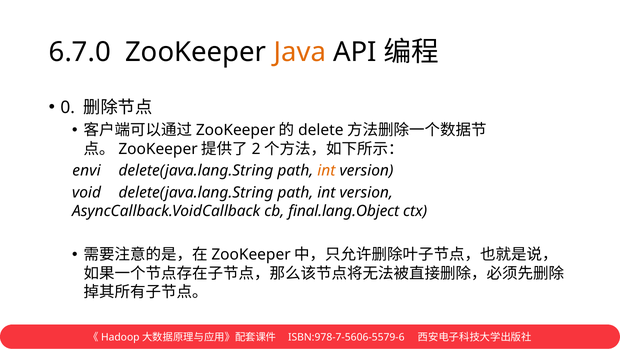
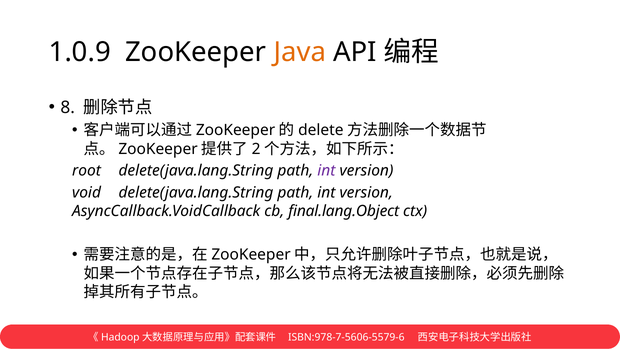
6.7.0: 6.7.0 -> 1.0.9 (80, 52)
0: 0 -> 8 (68, 107)
envi: envi -> root (87, 171)
int colour: orange -> purple (326, 171)
